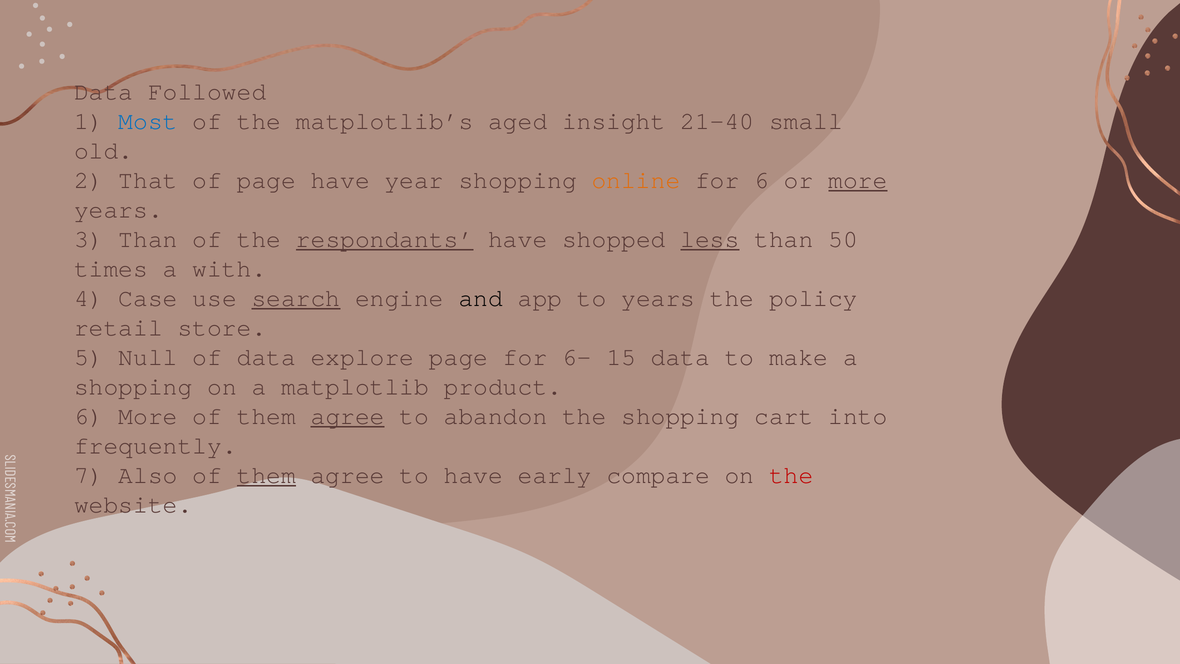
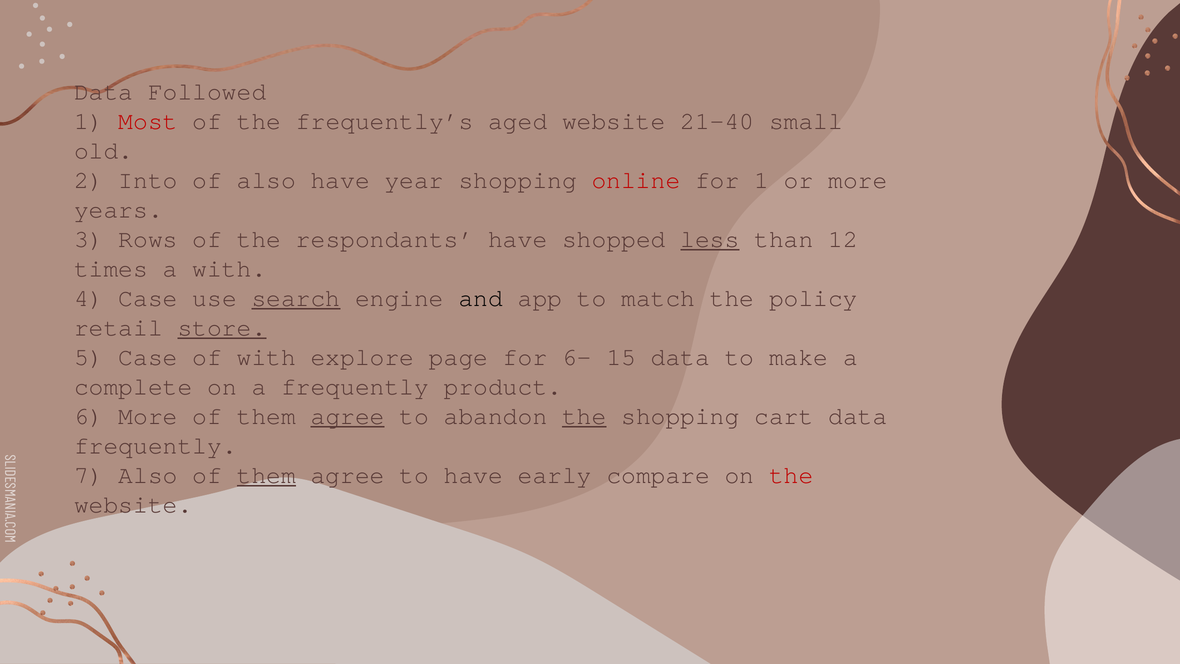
Most colour: blue -> red (148, 121)
matplotlib’s: matplotlib’s -> frequently’s (385, 121)
aged insight: insight -> website (614, 121)
That: That -> Into (148, 180)
of page: page -> also (266, 180)
online colour: orange -> red (636, 180)
for 6: 6 -> 1 (762, 180)
more underline: present -> none (858, 180)
3 Than: Than -> Rows (148, 239)
respondants underline: present -> none (385, 239)
50: 50 -> 12 (843, 239)
to years: years -> match (658, 298)
store underline: none -> present (222, 328)
5 Null: Null -> Case (148, 357)
of data: data -> with (266, 357)
shopping: shopping -> complete (133, 387)
a matplotlib: matplotlib -> frequently (355, 387)
the underline: none -> present (584, 416)
cart into: into -> data (858, 416)
